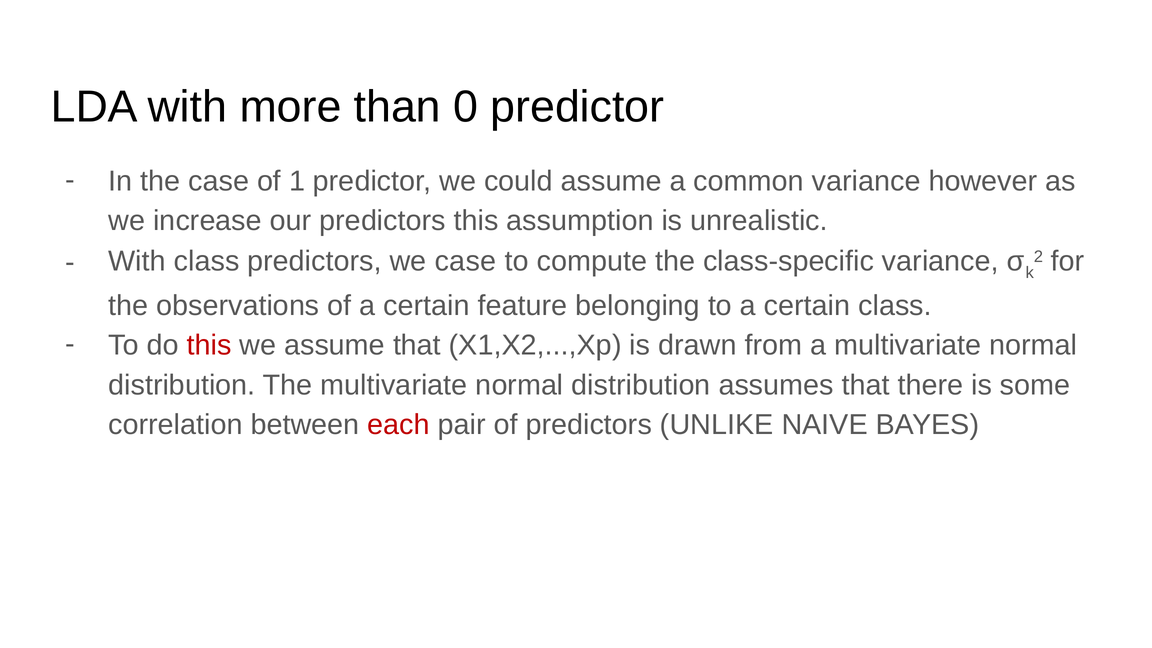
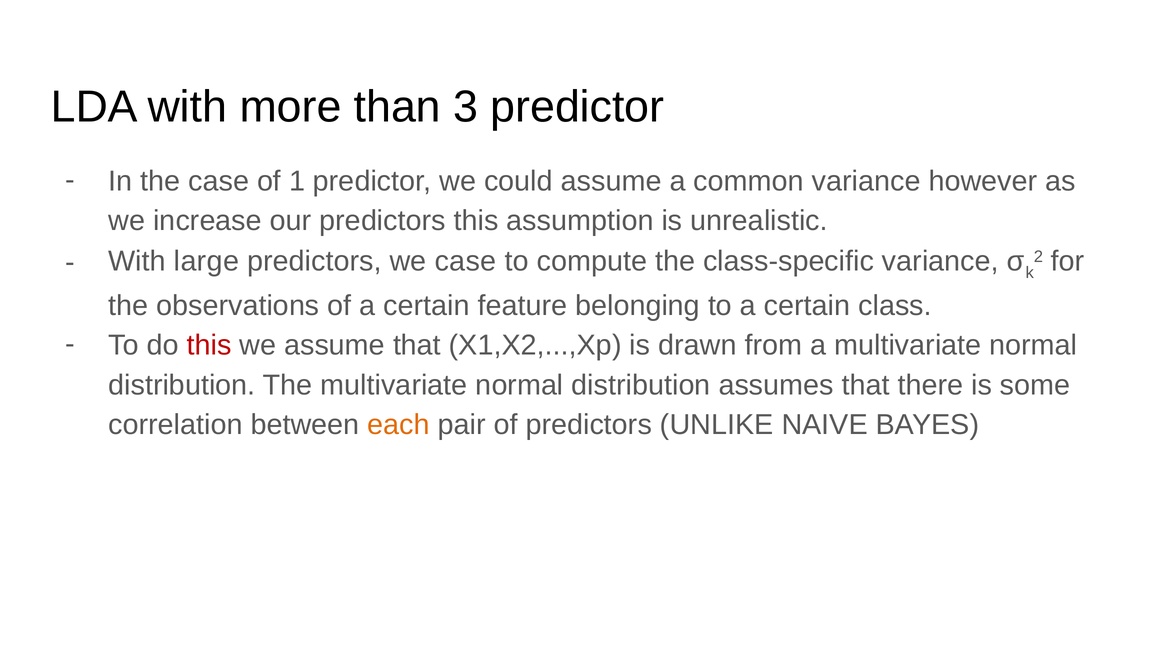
0: 0 -> 3 (466, 107)
With class: class -> large (207, 261)
each colour: red -> orange (399, 425)
